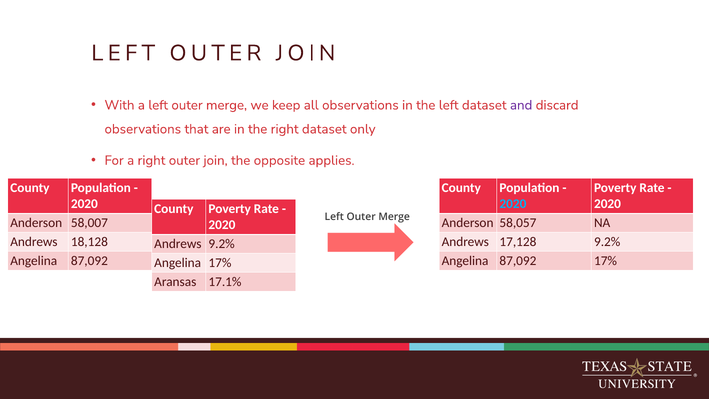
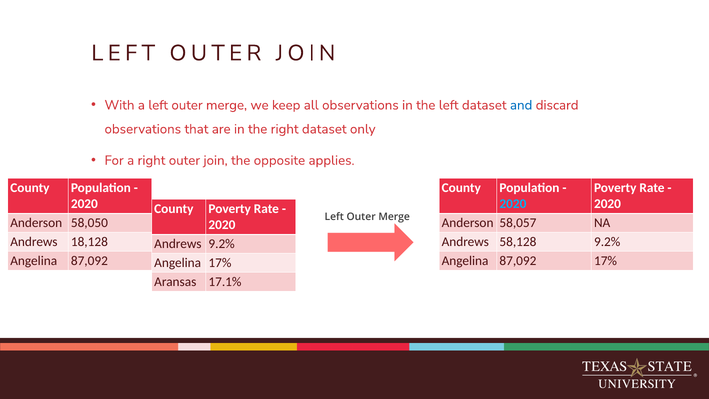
and colour: purple -> blue (521, 105)
58,007: 58,007 -> 58,050 (89, 223)
17,128: 17,128 -> 58,128 (518, 242)
